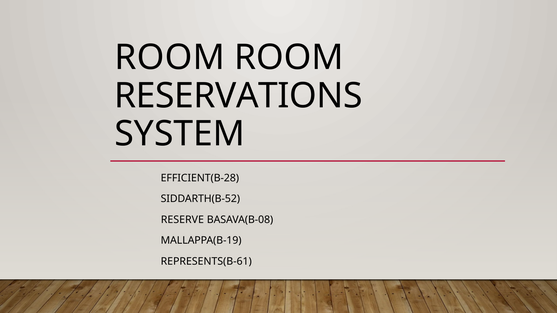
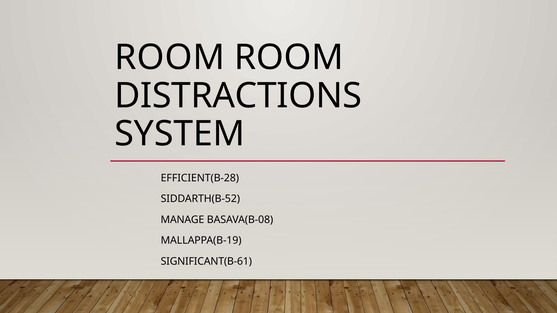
RESERVATIONS: RESERVATIONS -> DISTRACTIONS (238, 96)
RESERVE: RESERVE -> MANAGE (182, 220)
REPRESENTS(B-61: REPRESENTS(B-61 -> SIGNIFICANT(B-61 (206, 262)
